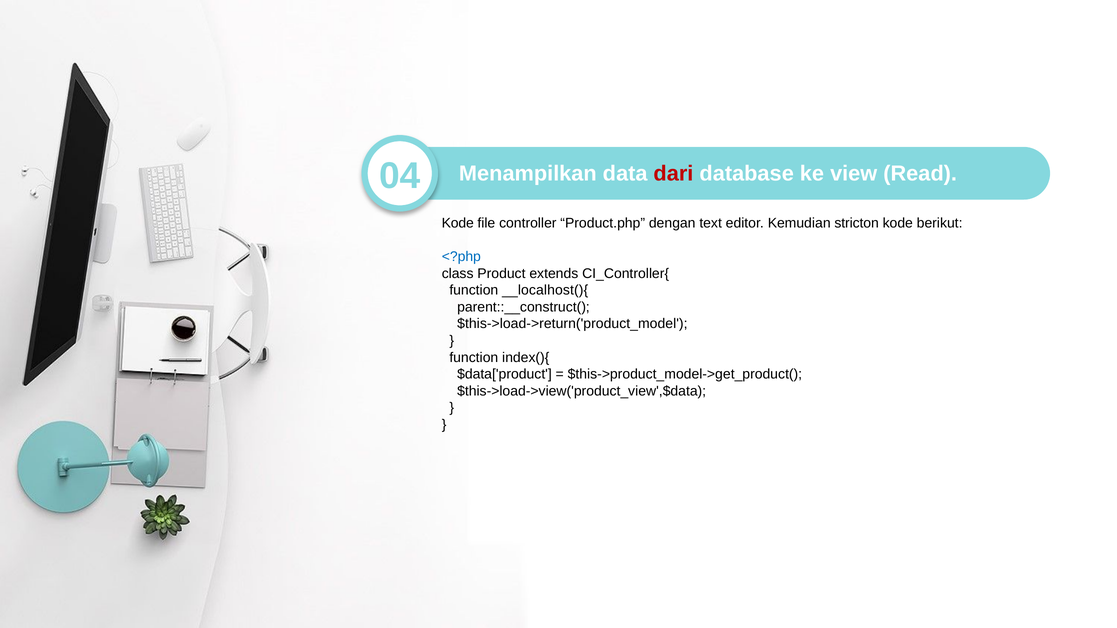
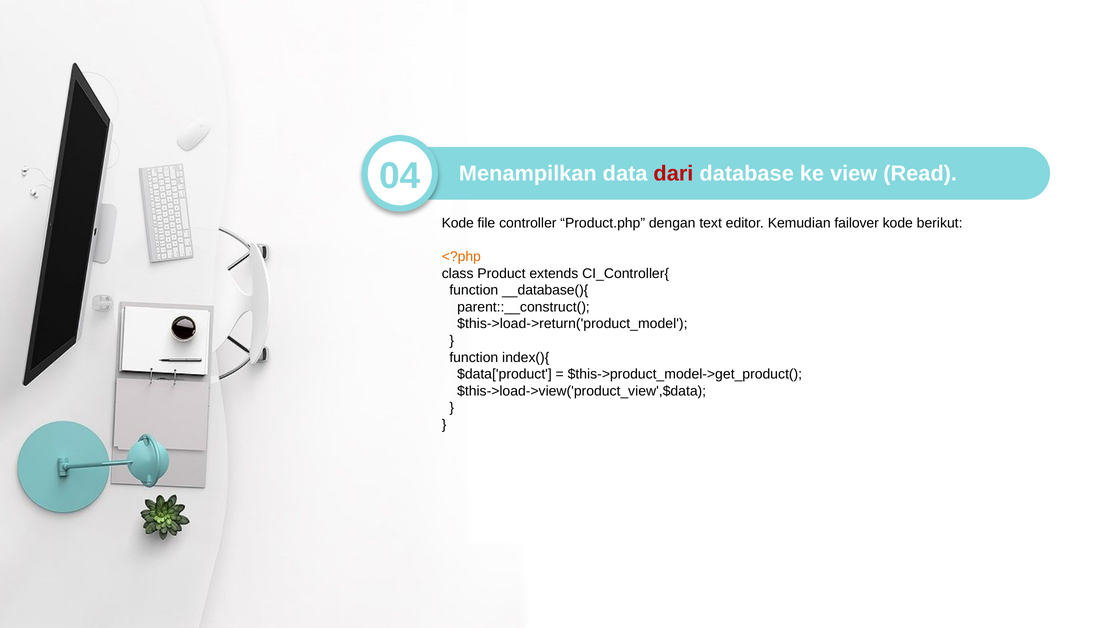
stricton: stricton -> failover (857, 223)
<?php colour: blue -> orange (461, 257)
__localhost(){: __localhost(){ -> __database(){ (545, 290)
